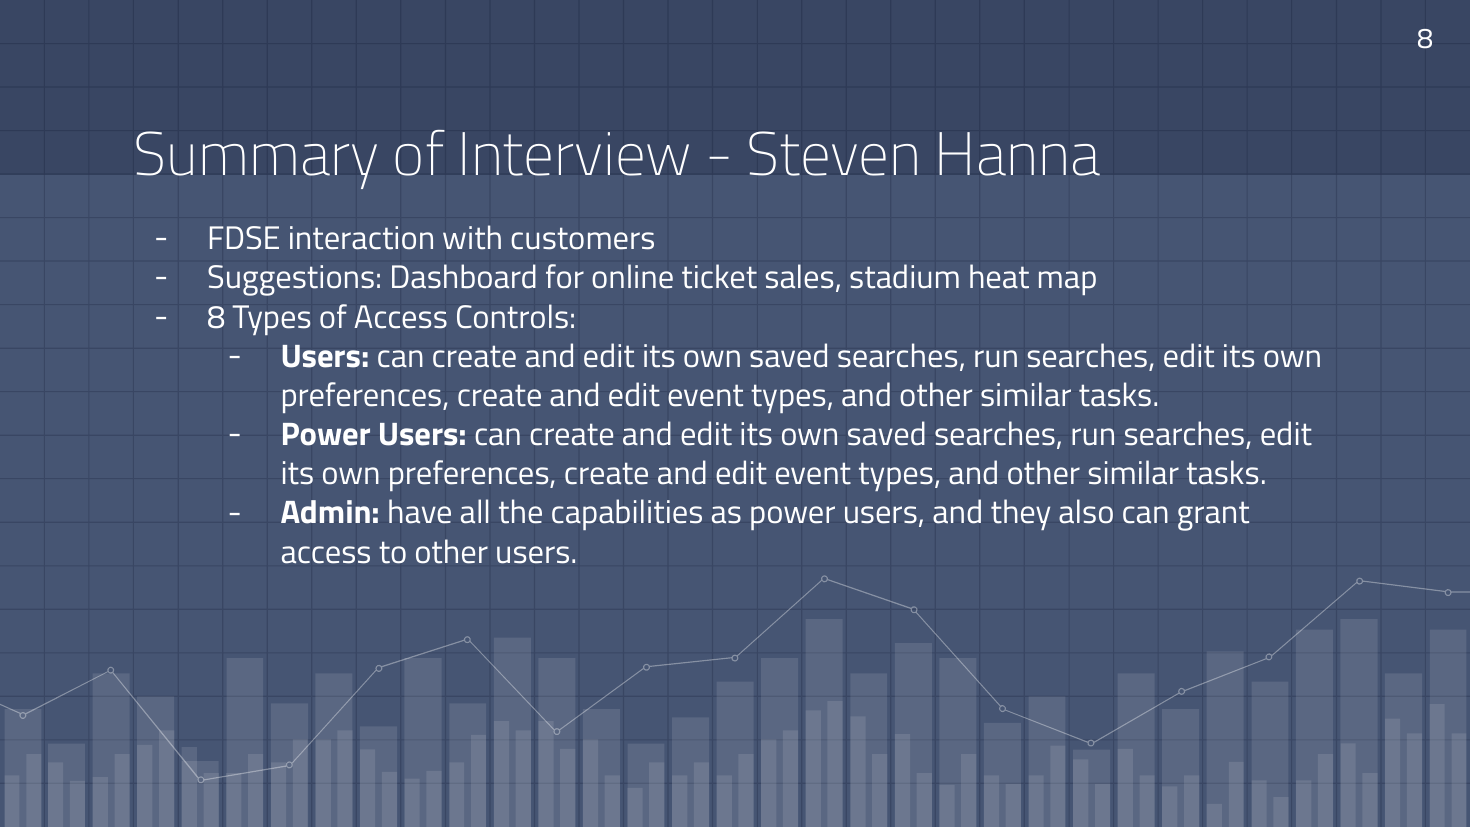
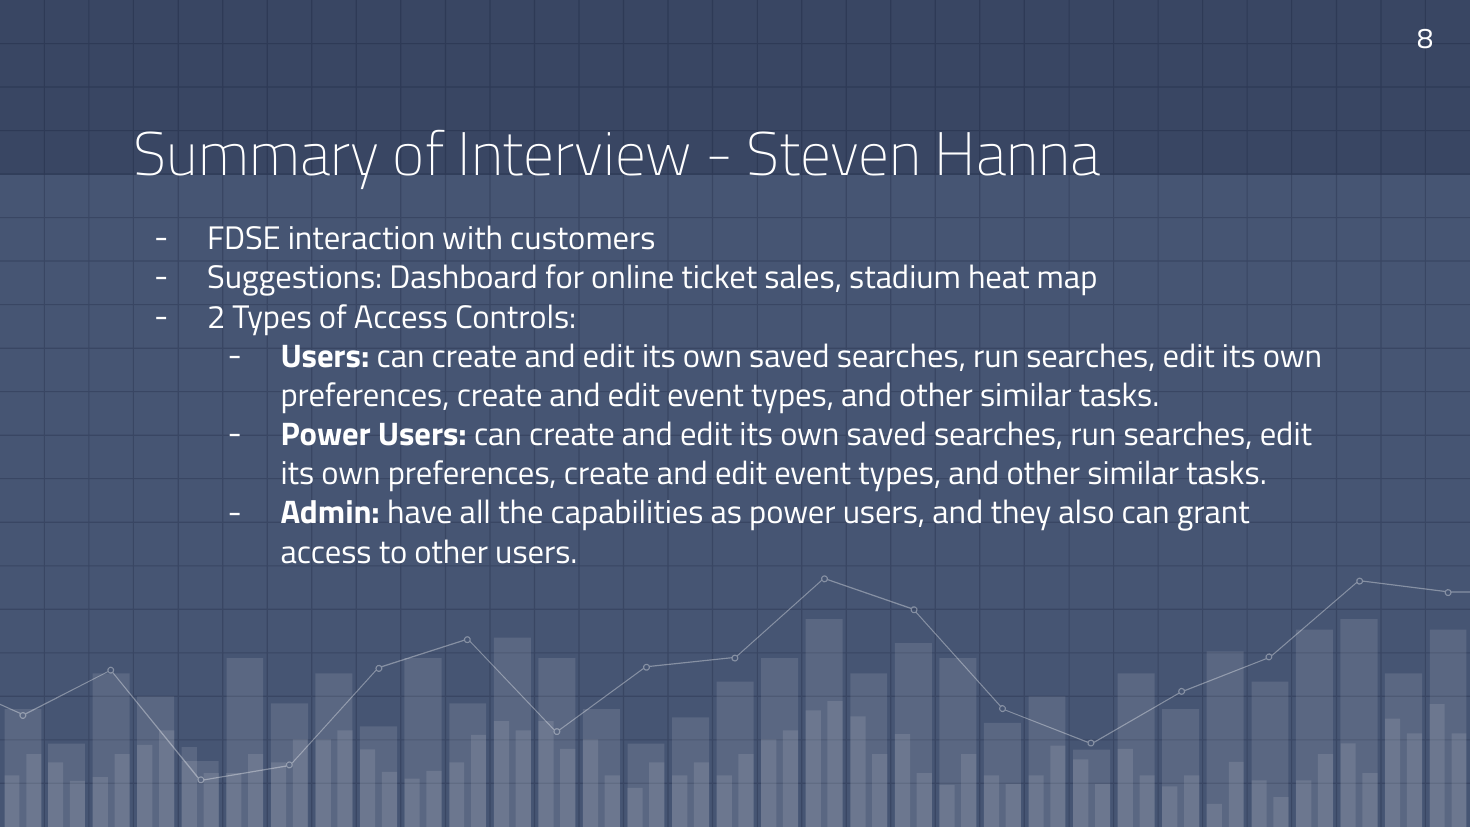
8: 8 -> 2 (216, 317)
